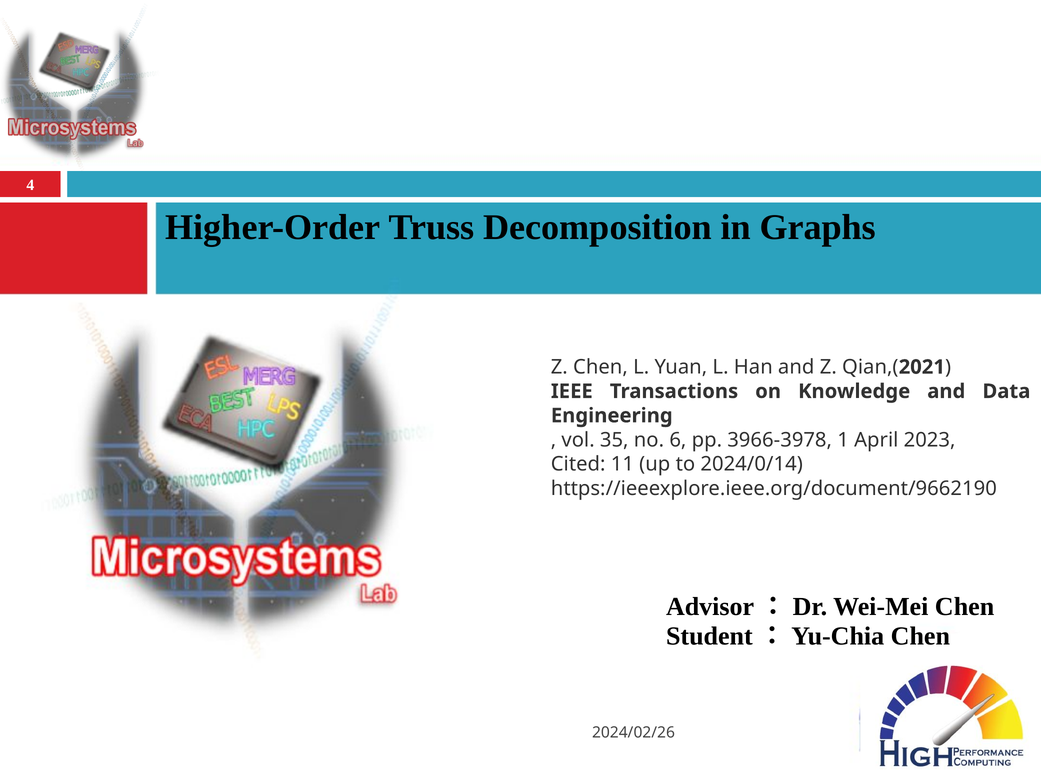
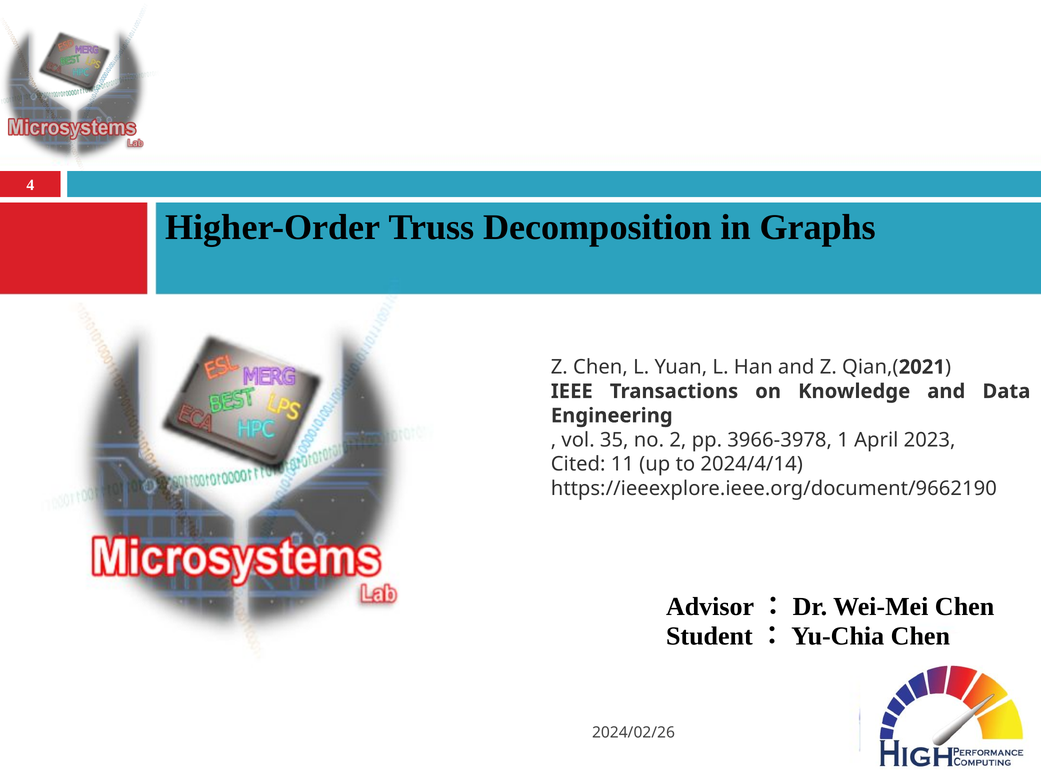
6: 6 -> 2 (678, 440)
2024/0/14: 2024/0/14 -> 2024/4/14 (752, 465)
